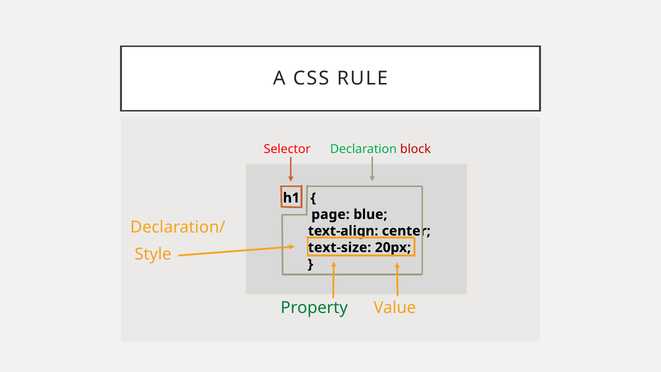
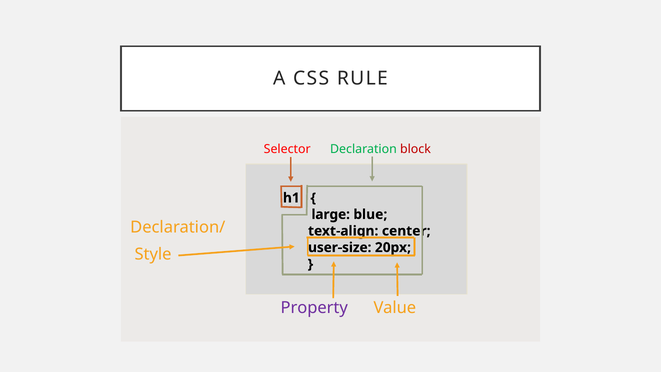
page: page -> large (331, 214)
text-size: text-size -> user-size (340, 247)
Property colour: green -> purple (314, 307)
